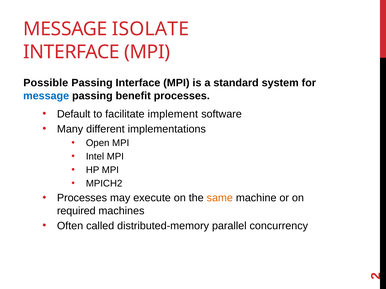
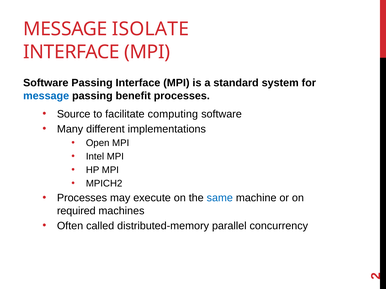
Possible: Possible -> Software (46, 83)
Default: Default -> Source (74, 114)
implement: implement -> computing (173, 114)
same colour: orange -> blue (220, 198)
